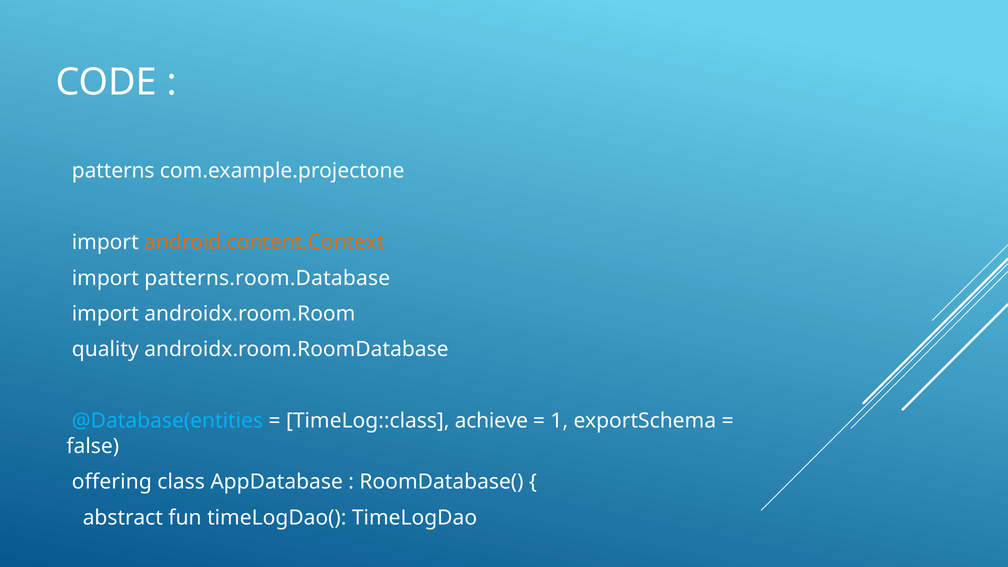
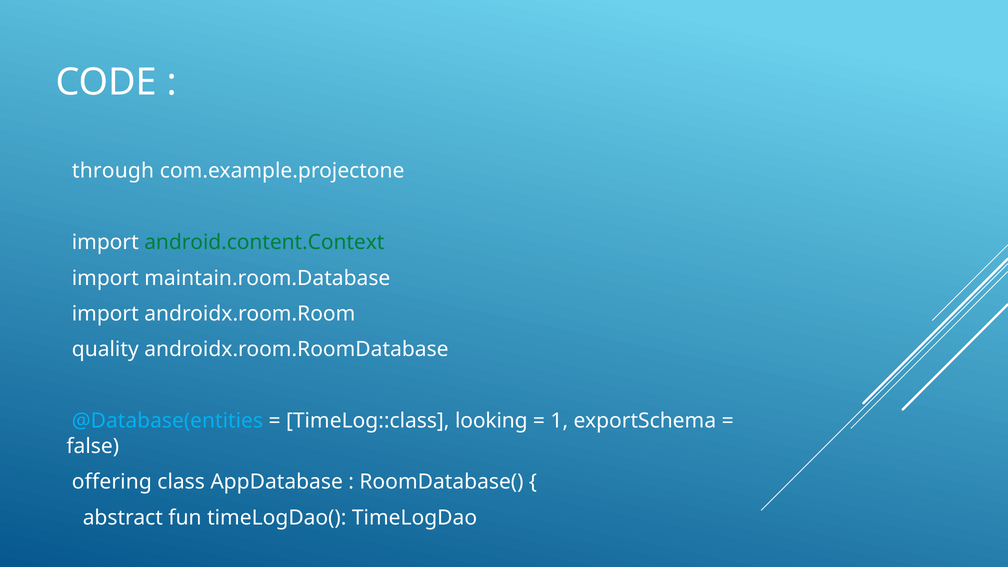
patterns: patterns -> through (113, 171)
android.content.Context colour: orange -> green (264, 242)
patterns.room.Database: patterns.room.Database -> maintain.room.Database (267, 278)
achieve: achieve -> looking (491, 421)
